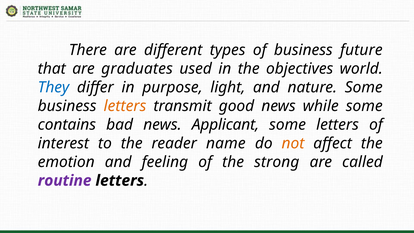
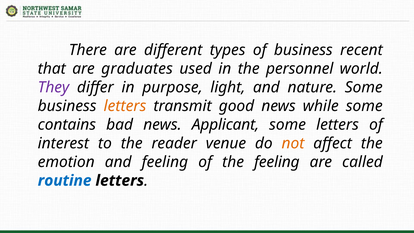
future: future -> recent (361, 50)
objectives: objectives -> personnel (300, 69)
They colour: blue -> purple (53, 87)
name: name -> venue (226, 143)
the strong: strong -> feeling (277, 162)
routine colour: purple -> blue (65, 181)
